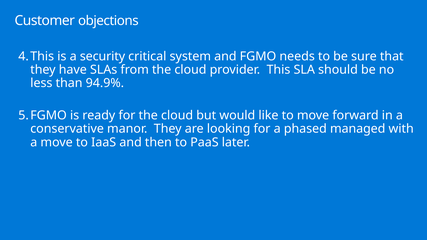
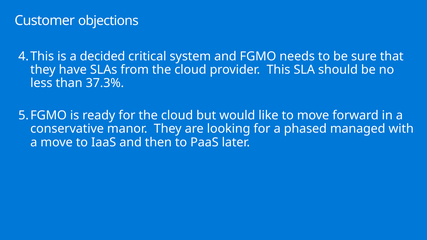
security: security -> decided (103, 56)
94.9%: 94.9% -> 37.3% (105, 83)
